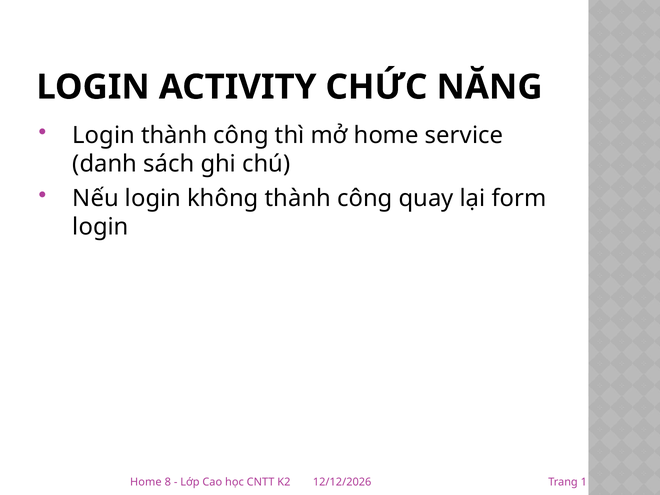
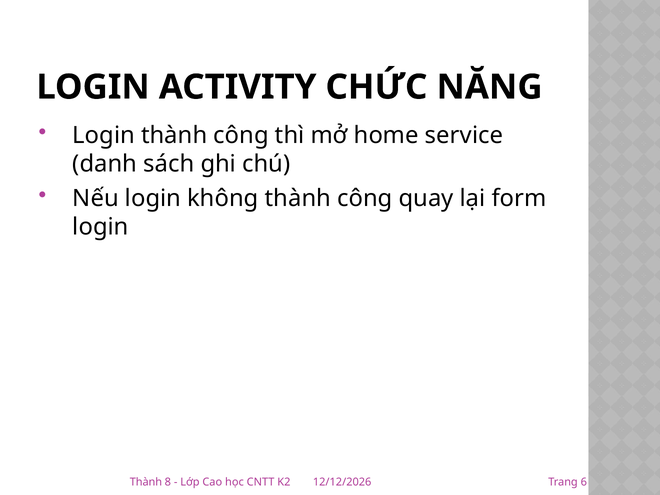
Home: Home -> Thành (146, 482)
1: 1 -> 6 (584, 482)
